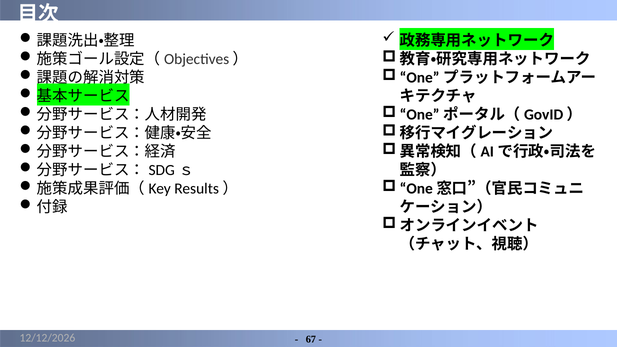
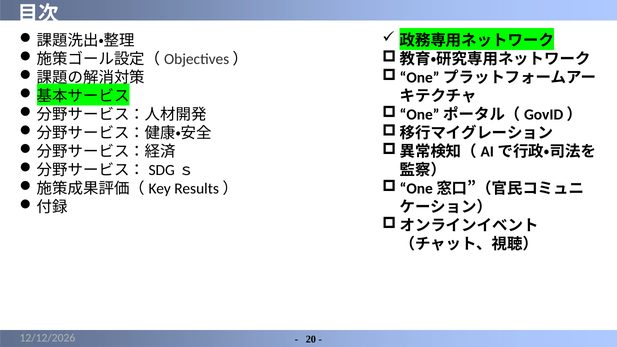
67: 67 -> 20 (311, 339)
